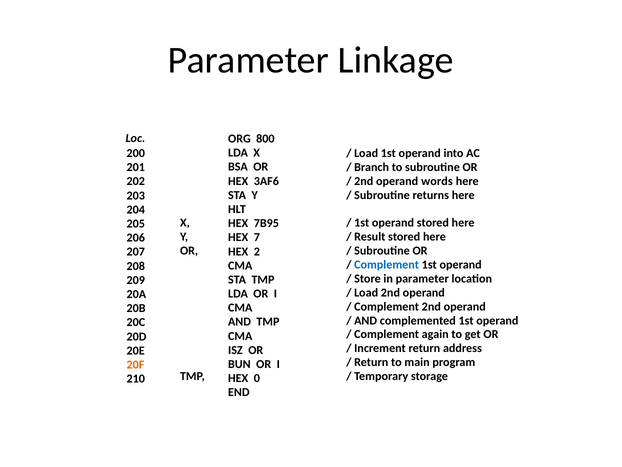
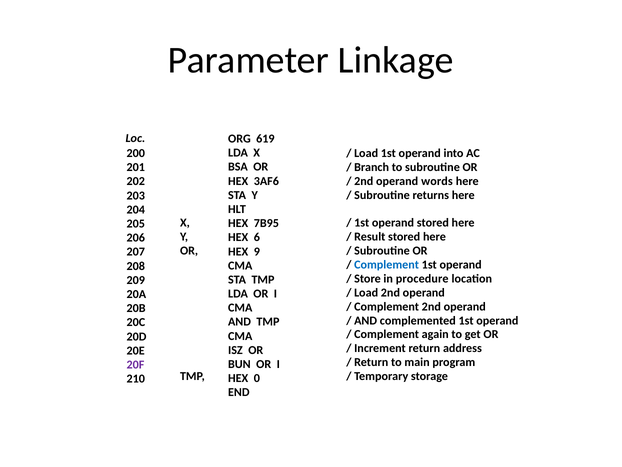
800: 800 -> 619 (265, 139)
7: 7 -> 6 (257, 237)
2: 2 -> 9 (257, 251)
in parameter: parameter -> procedure (422, 278)
20F colour: orange -> purple (135, 364)
